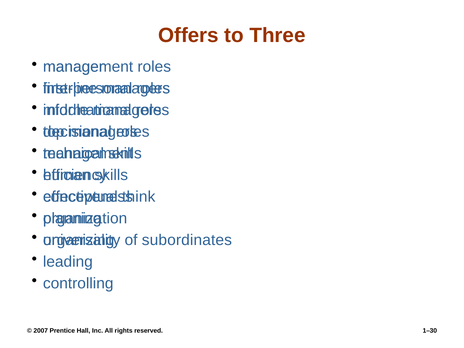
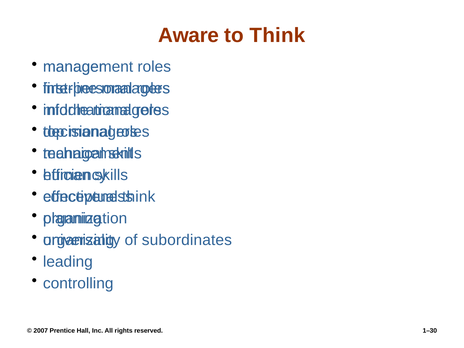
Offers: Offers -> Aware (189, 35)
to Three: Three -> Think (277, 35)
